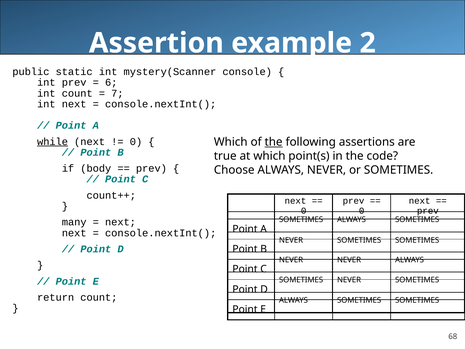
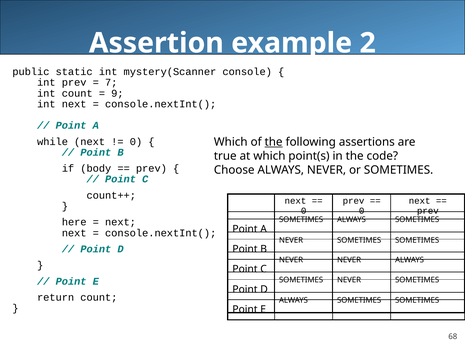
6: 6 -> 7 (111, 82)
7: 7 -> 9 (117, 93)
while underline: present -> none (53, 142)
many: many -> here (74, 222)
